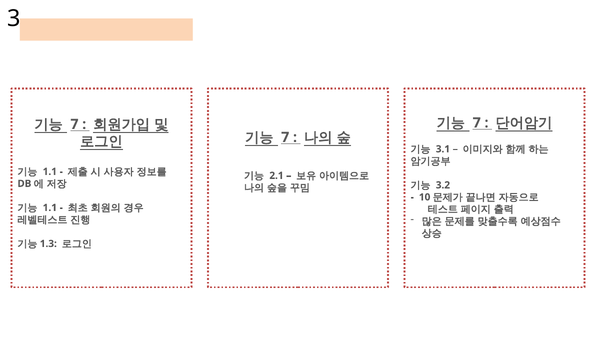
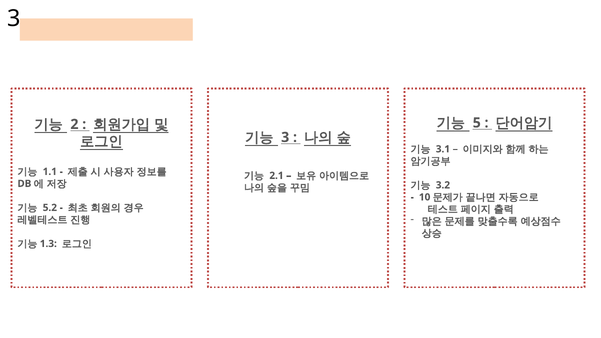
7: 7 -> 5 (477, 123)
7: 7 -> 2 (74, 124)
7: 7 -> 3 (285, 137)
1.1: 1.1 -> 5.2 (50, 208)
